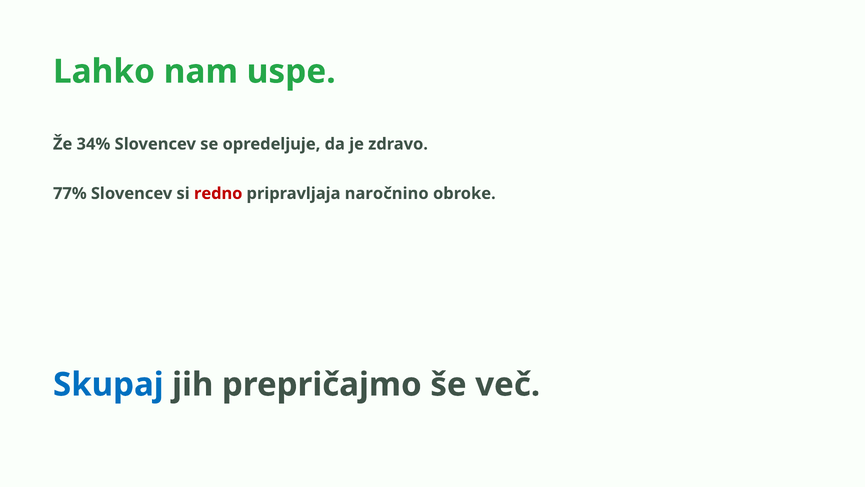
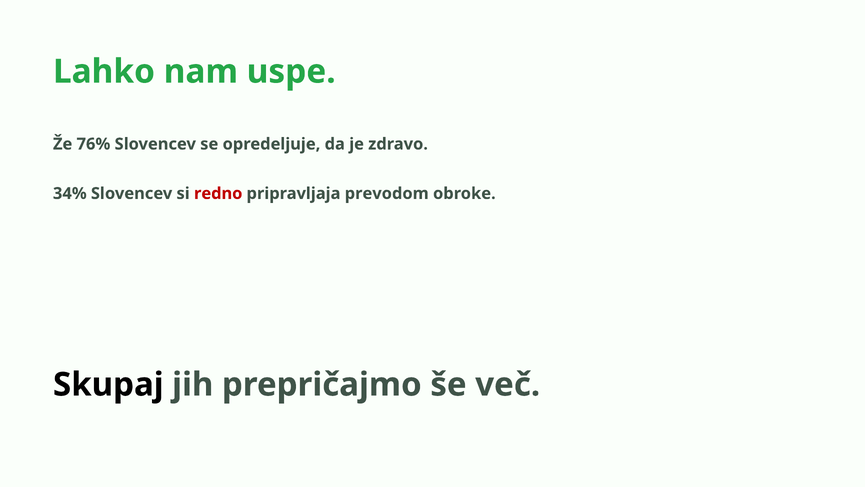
34%: 34% -> 76% (93, 144)
77%: 77% -> 34% (70, 193)
naročnino: naročnino -> prevodom (387, 193)
Skupaj colour: blue -> black (108, 384)
